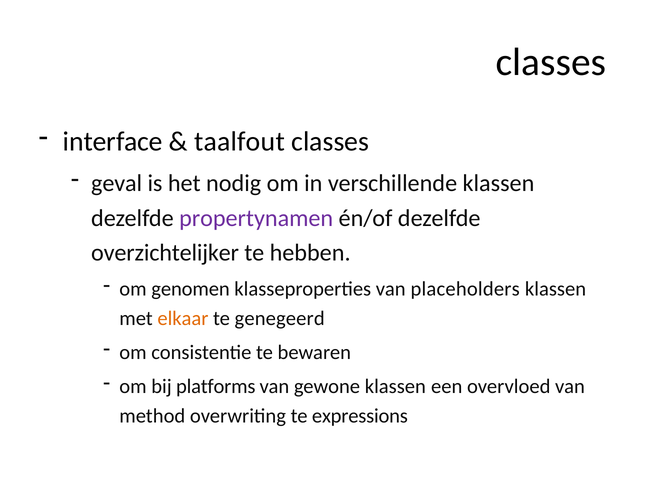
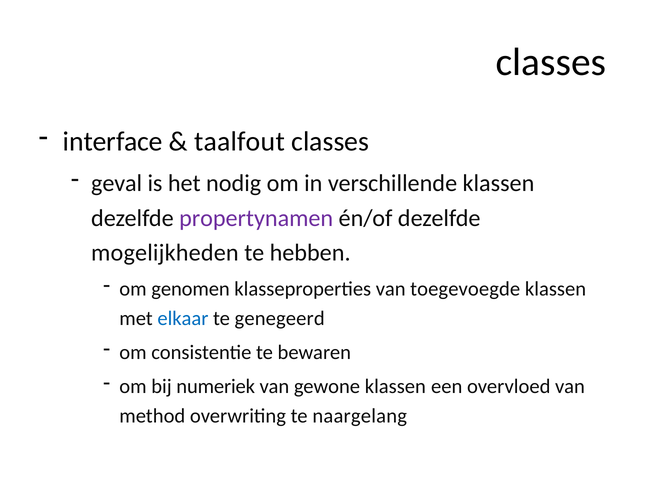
overzichtelijker: overzichtelijker -> mogelijkheden (165, 253)
placeholders: placeholders -> toegevoegde (465, 289)
elkaar colour: orange -> blue (183, 318)
platforms: platforms -> numeriek (216, 386)
expressions: expressions -> naargelang (360, 416)
